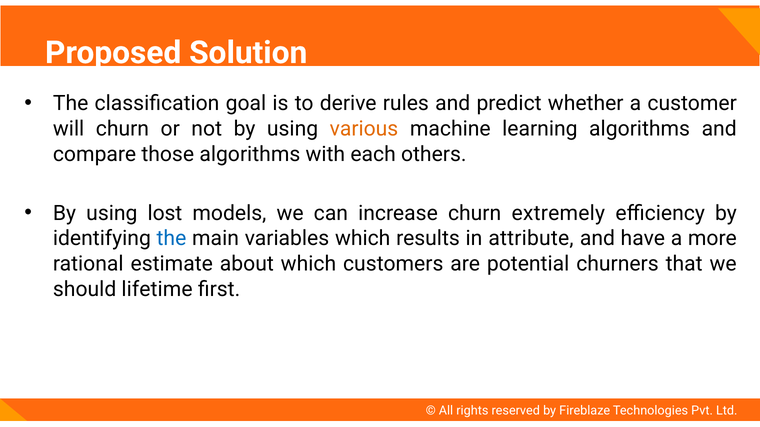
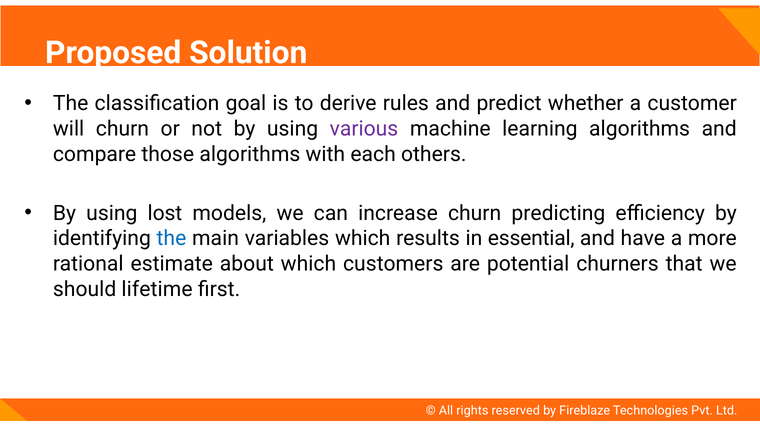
various colour: orange -> purple (364, 129)
extremely: extremely -> predicting (558, 213)
attribute: attribute -> essential (531, 239)
